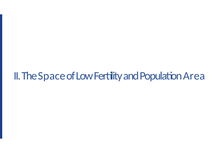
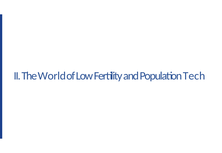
Space: Space -> World (52, 76)
Area: Area -> Tech (194, 76)
